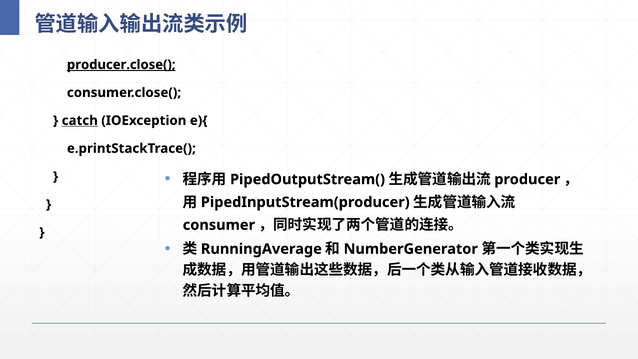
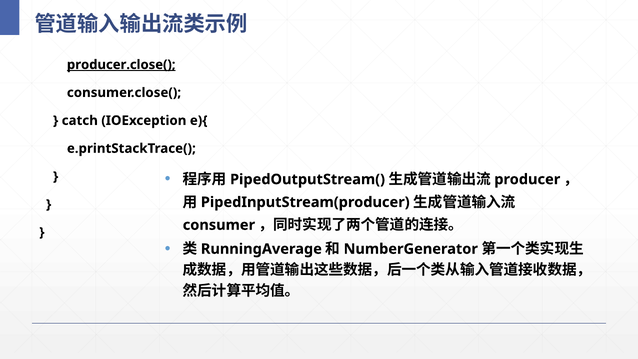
catch underline: present -> none (80, 120)
